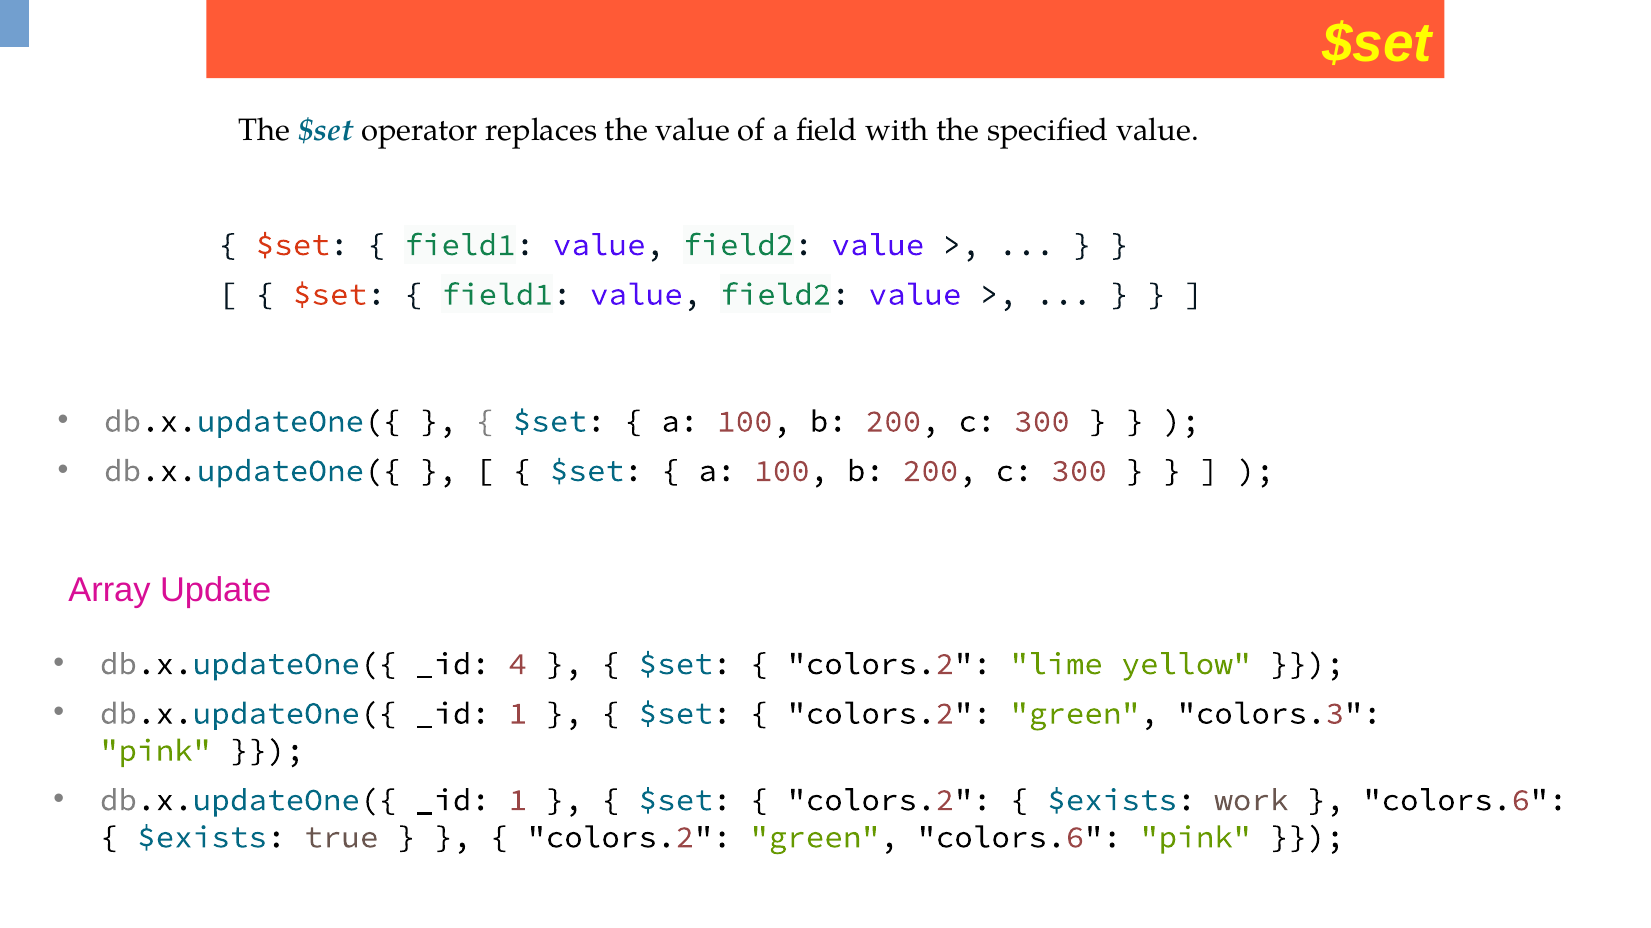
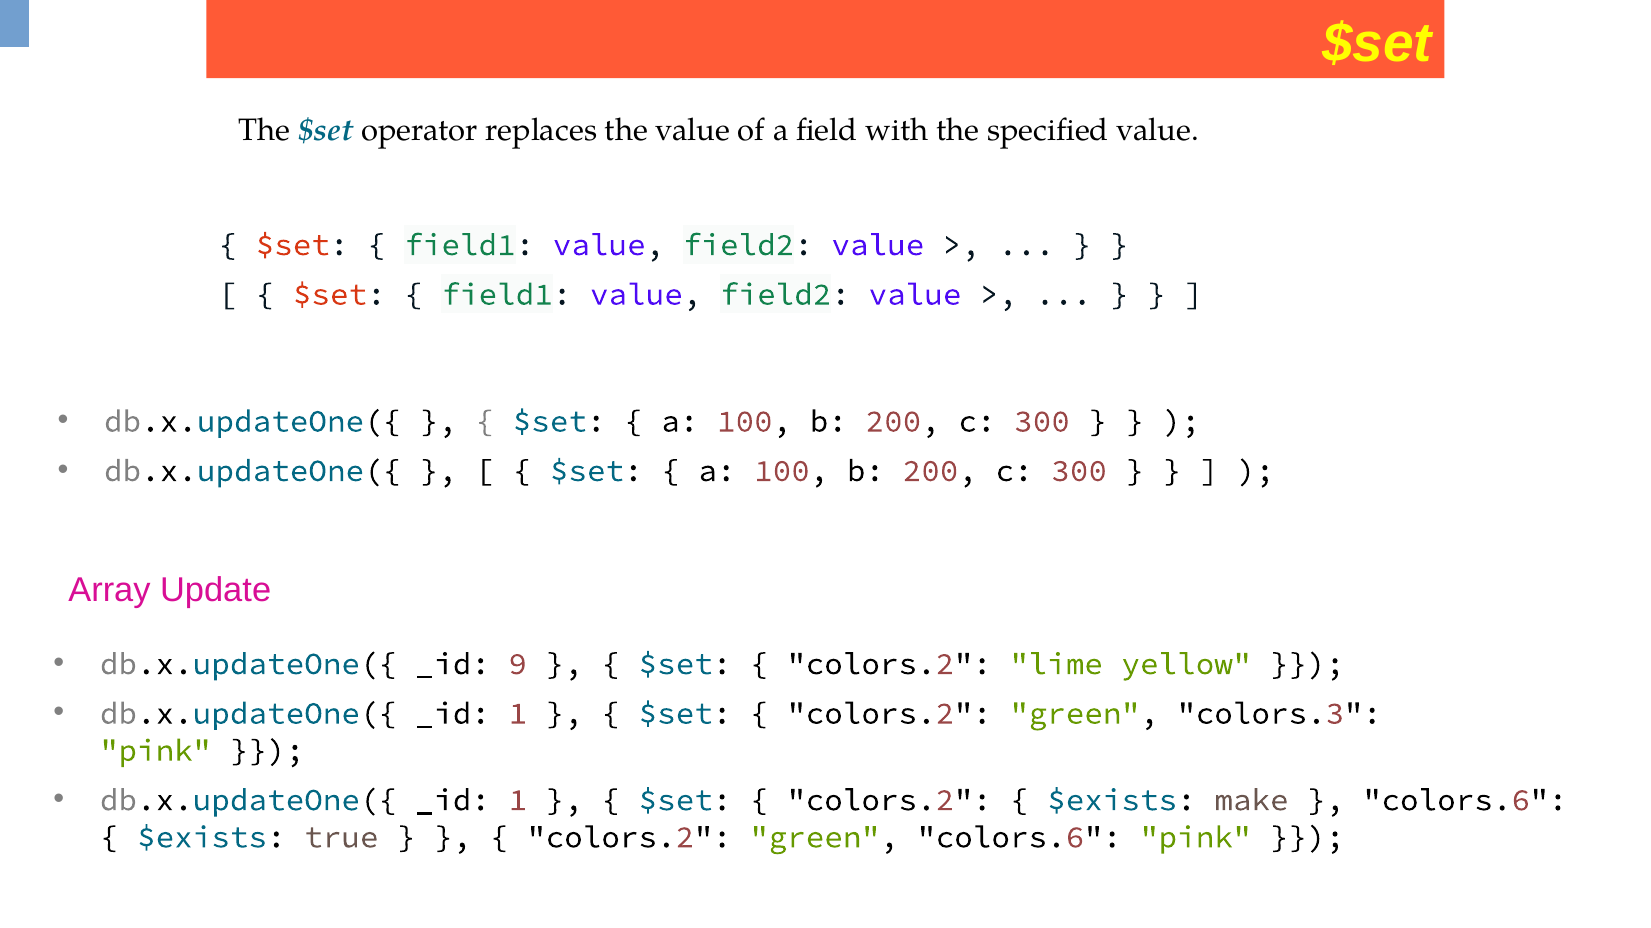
4: 4 -> 9 (518, 664)
work: work -> make (1251, 801)
